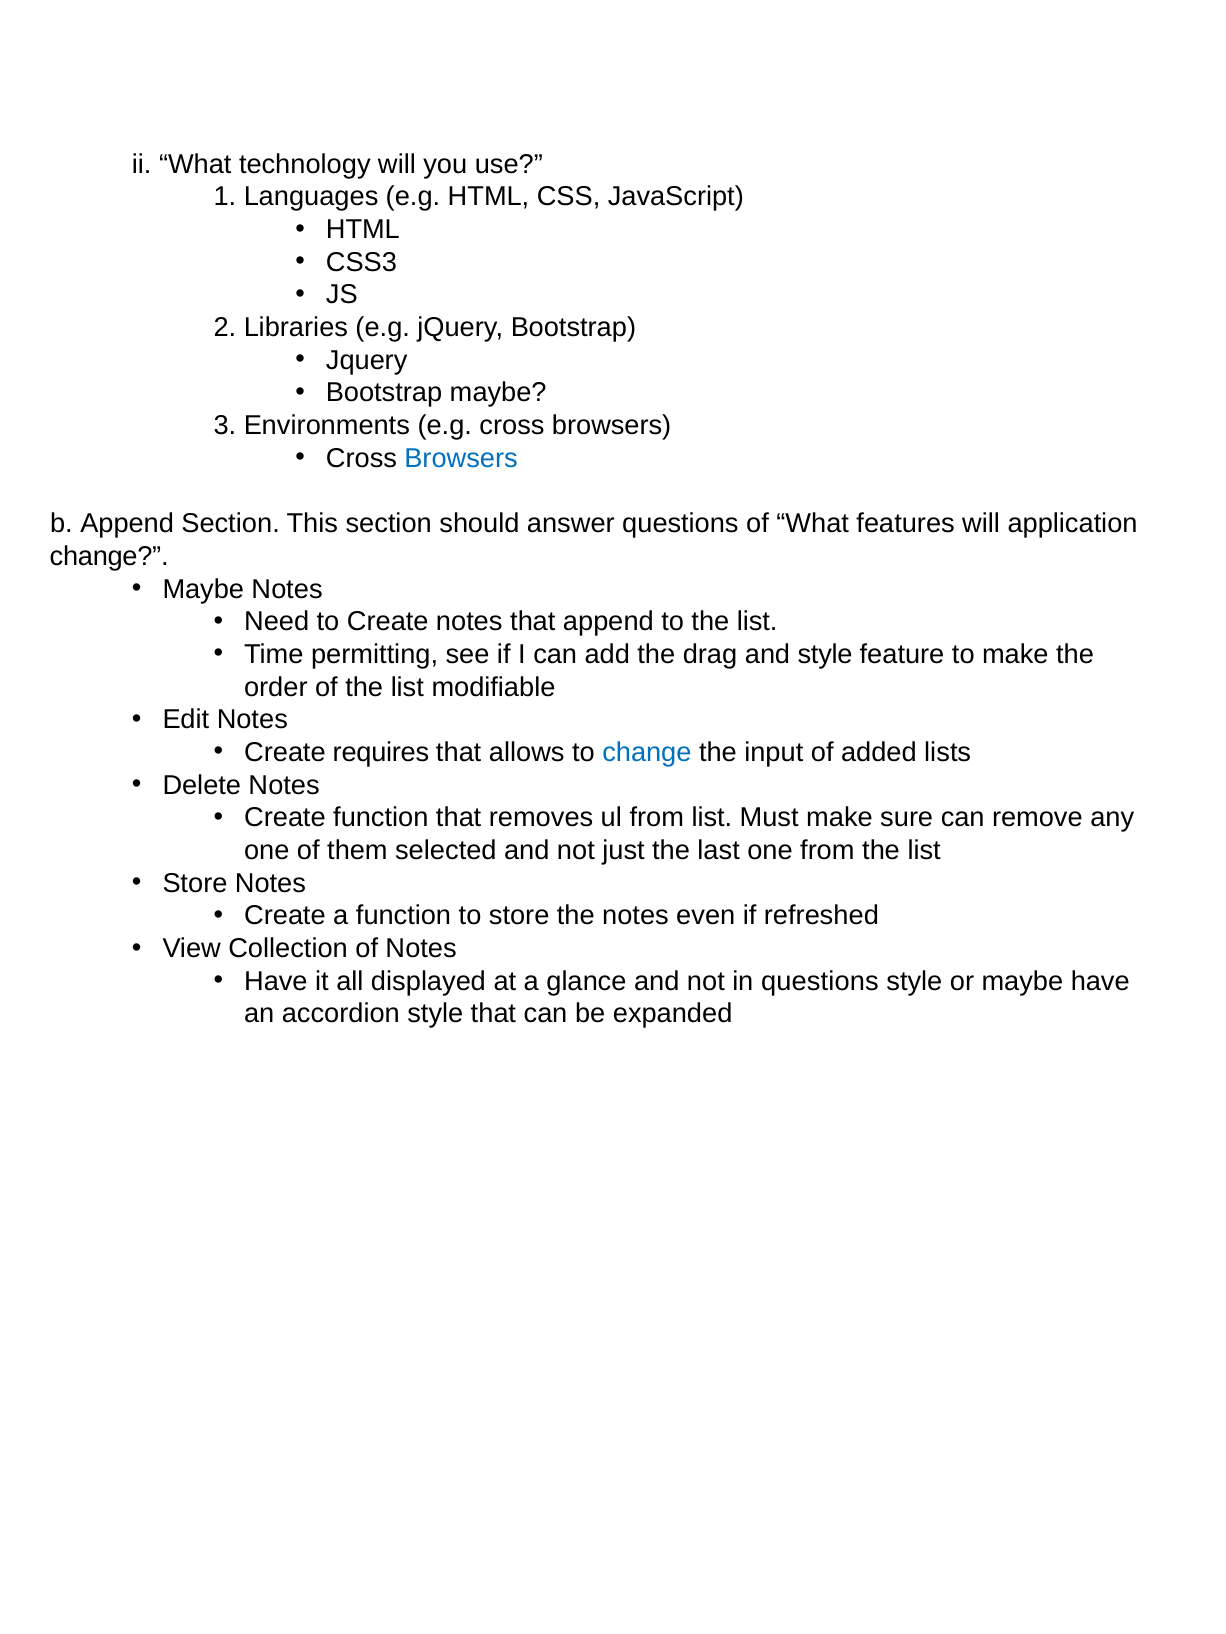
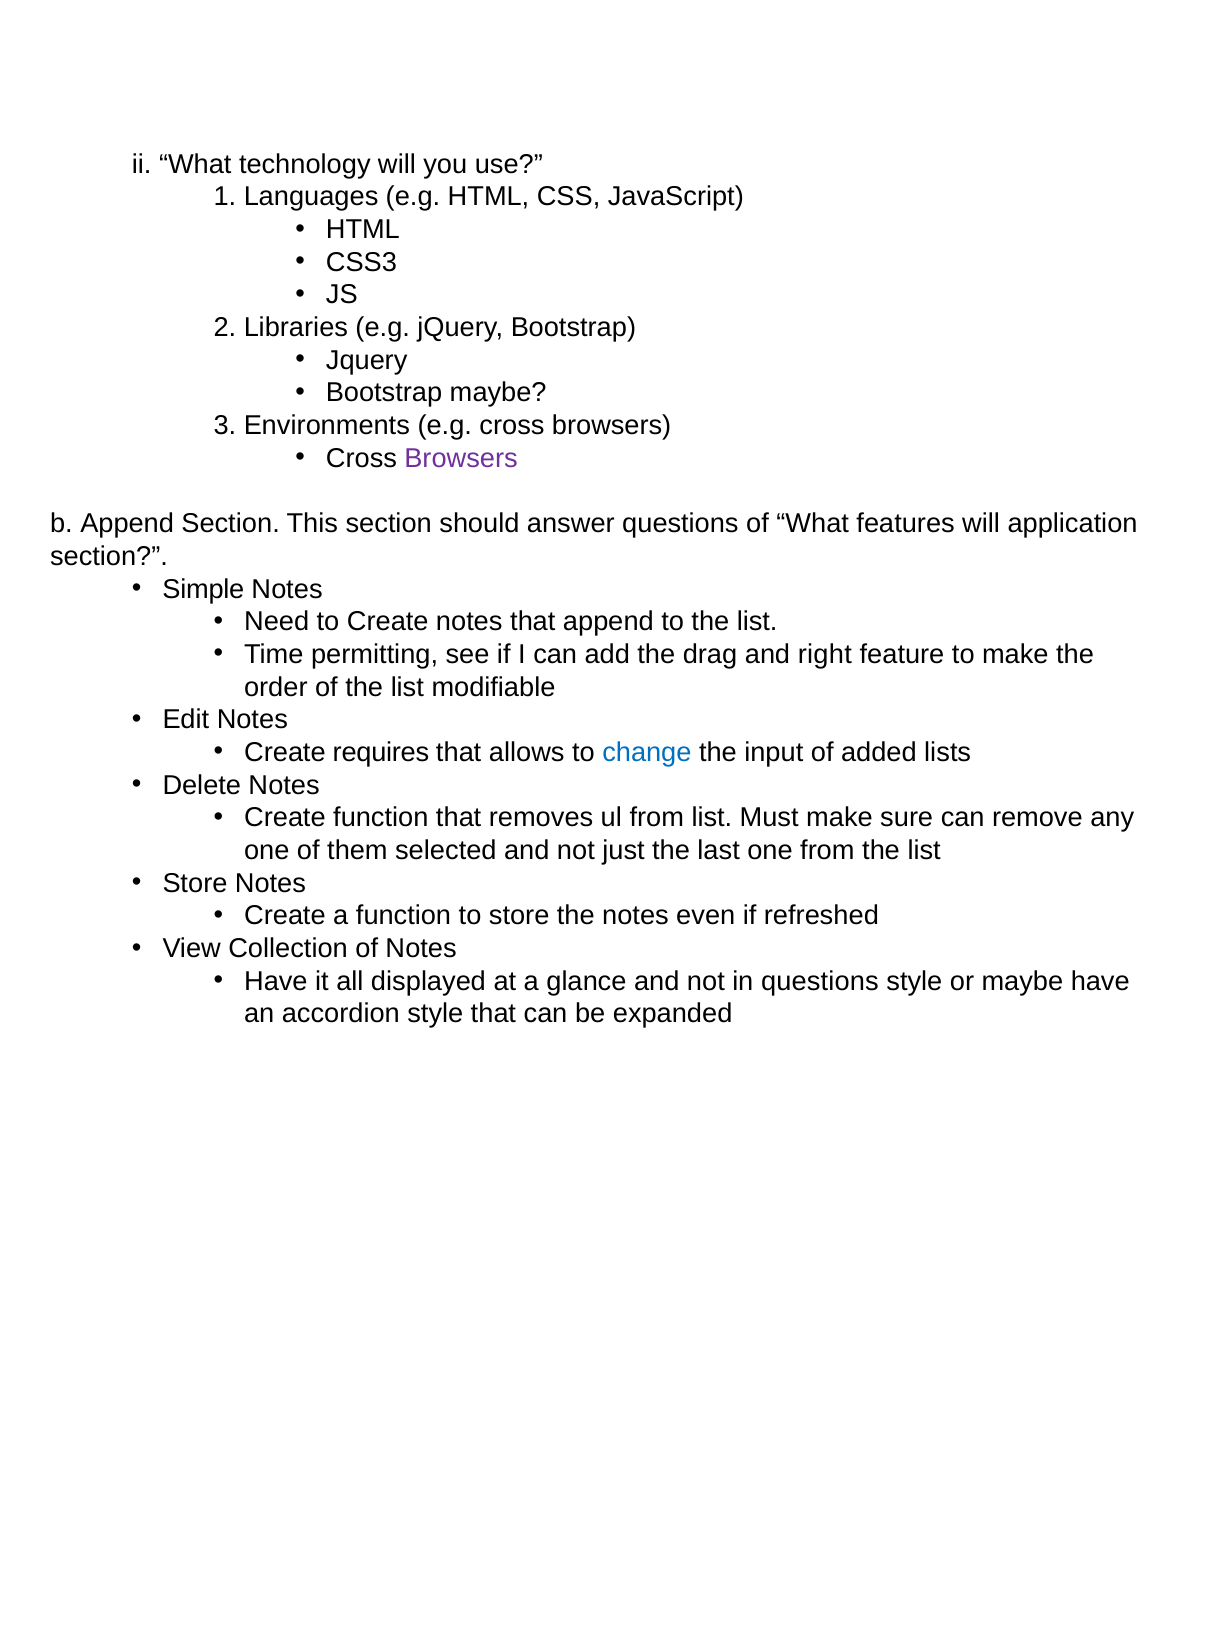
Browsers colour: blue -> purple (461, 459)
change: change -> section (109, 557)
Maybe: Maybe -> Simple (203, 589)
and style: style -> right (825, 655)
